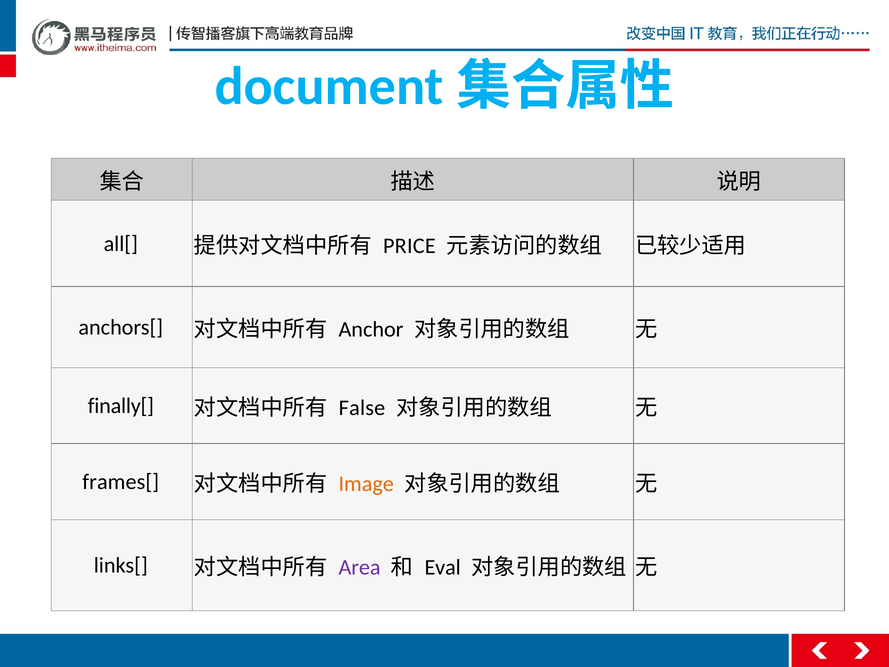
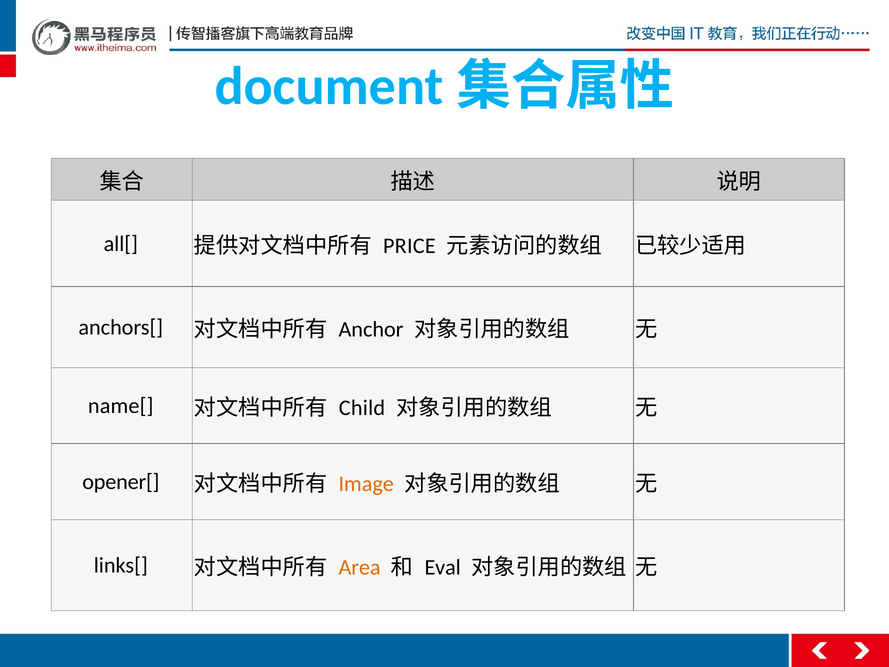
finally[: finally[ -> name[ (121, 406)
False: False -> Child (362, 408)
frames[: frames[ -> opener[ (121, 482)
Area colour: purple -> orange (360, 567)
